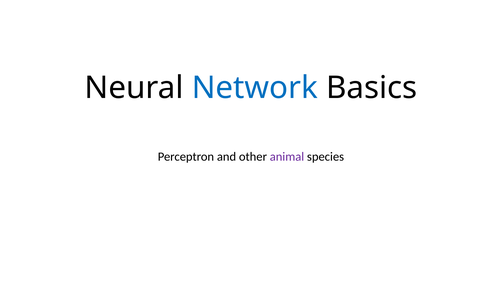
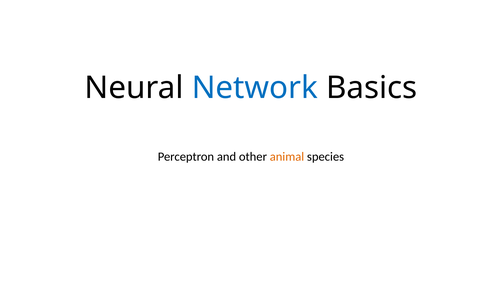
animal colour: purple -> orange (287, 157)
